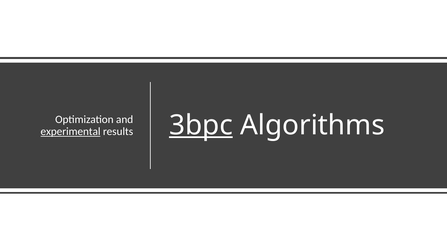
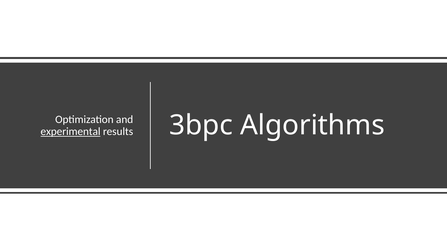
3bpc underline: present -> none (201, 126)
